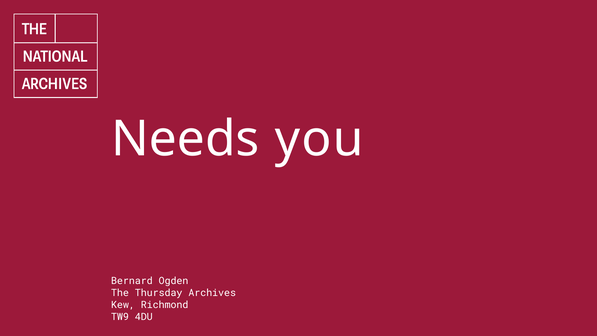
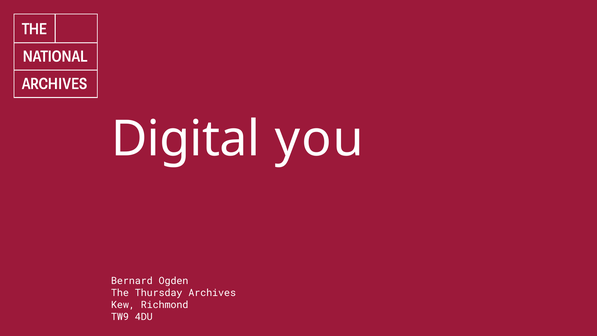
Needs: Needs -> Digital (185, 139)
